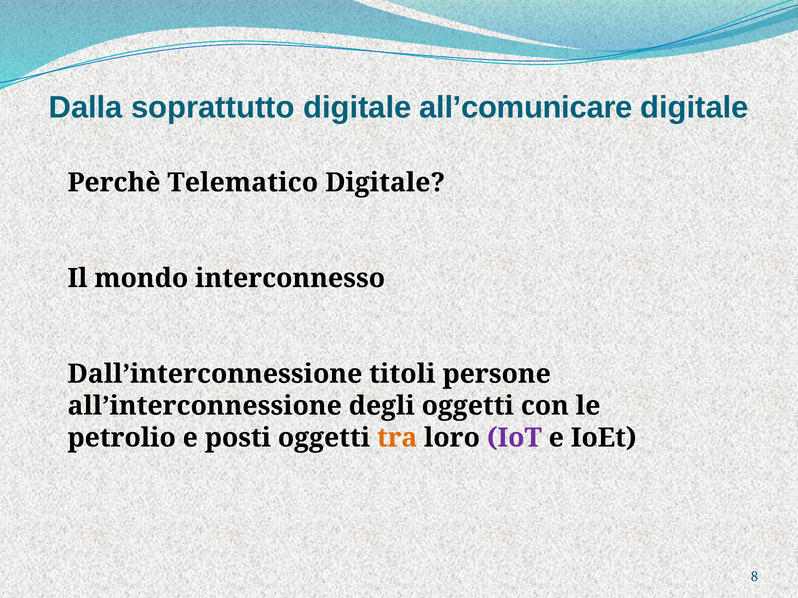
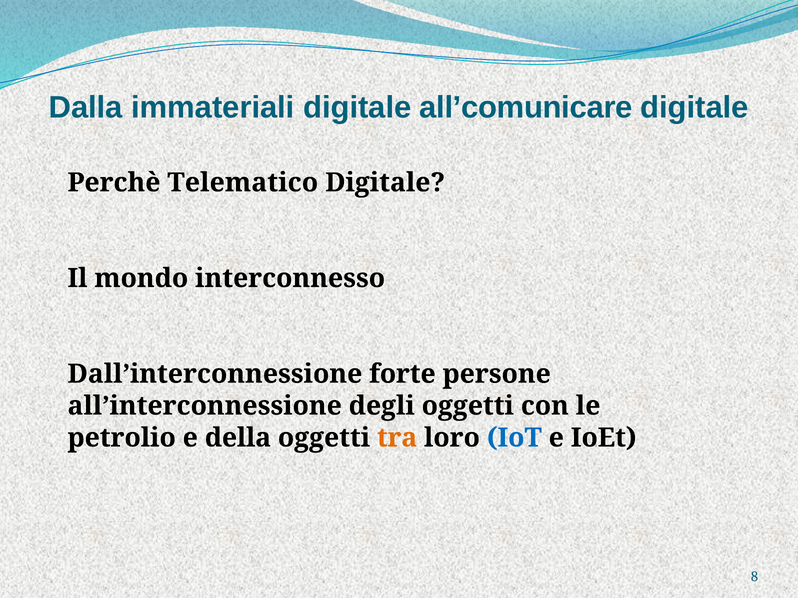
soprattutto: soprattutto -> immateriali (213, 107)
titoli: titoli -> forte (402, 374)
posti: posti -> della (238, 438)
IoT colour: purple -> blue (514, 438)
